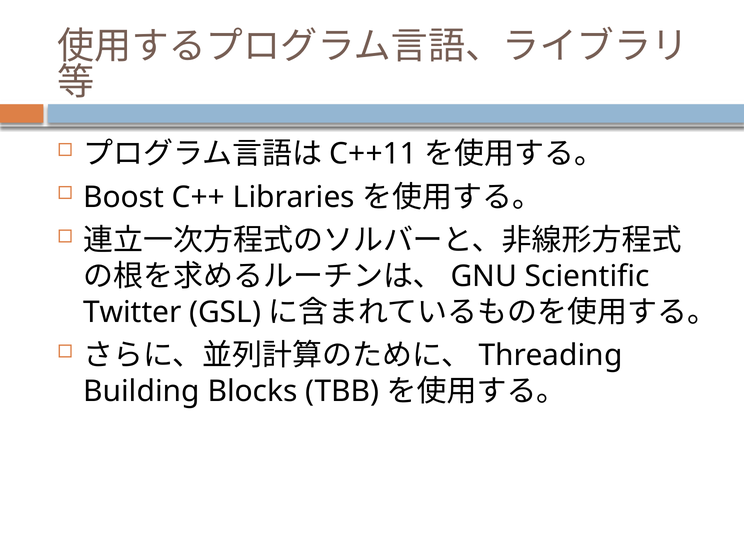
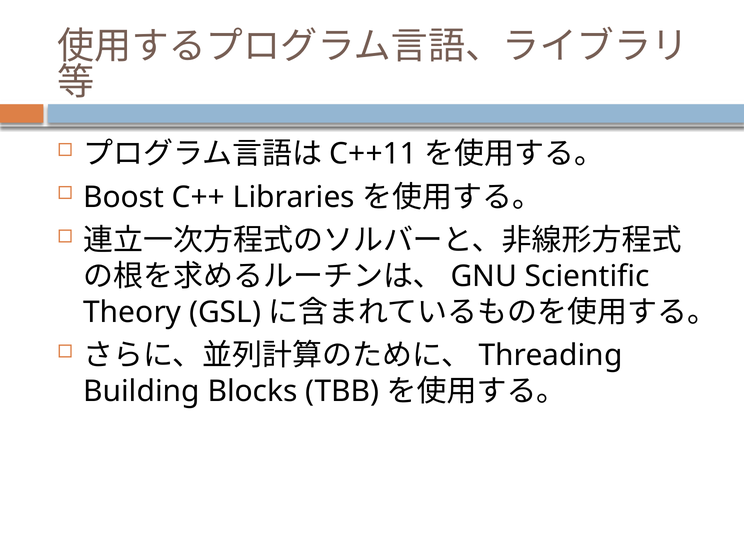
Twitter: Twitter -> Theory (132, 312)
